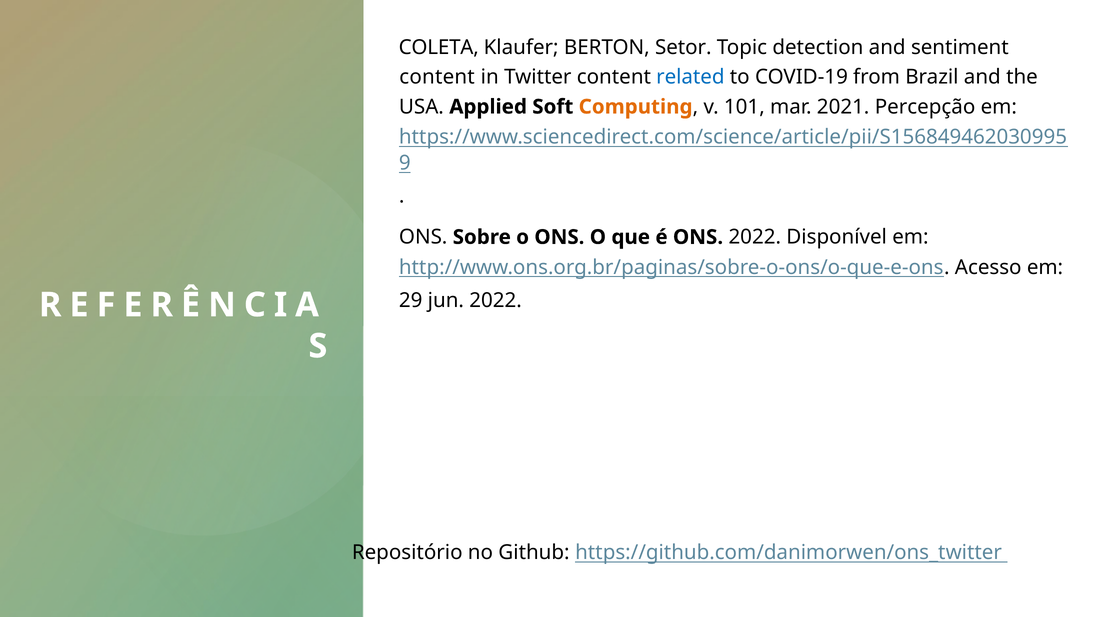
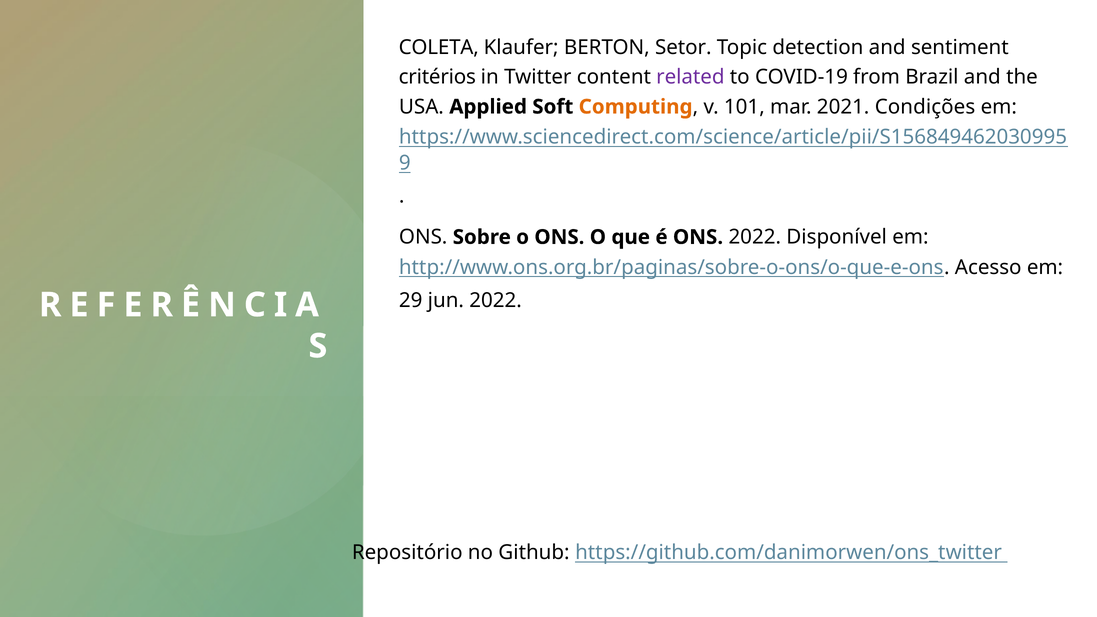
content: content -> critérios (437, 77)
related colour: blue -> purple (690, 77)
Percepção: Percepção -> Condições (925, 107)
